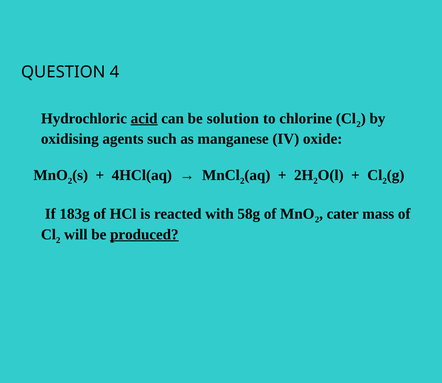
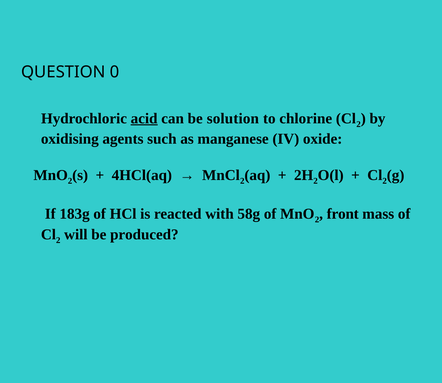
4: 4 -> 0 (114, 72)
cater: cater -> front (343, 214)
produced underline: present -> none (144, 234)
